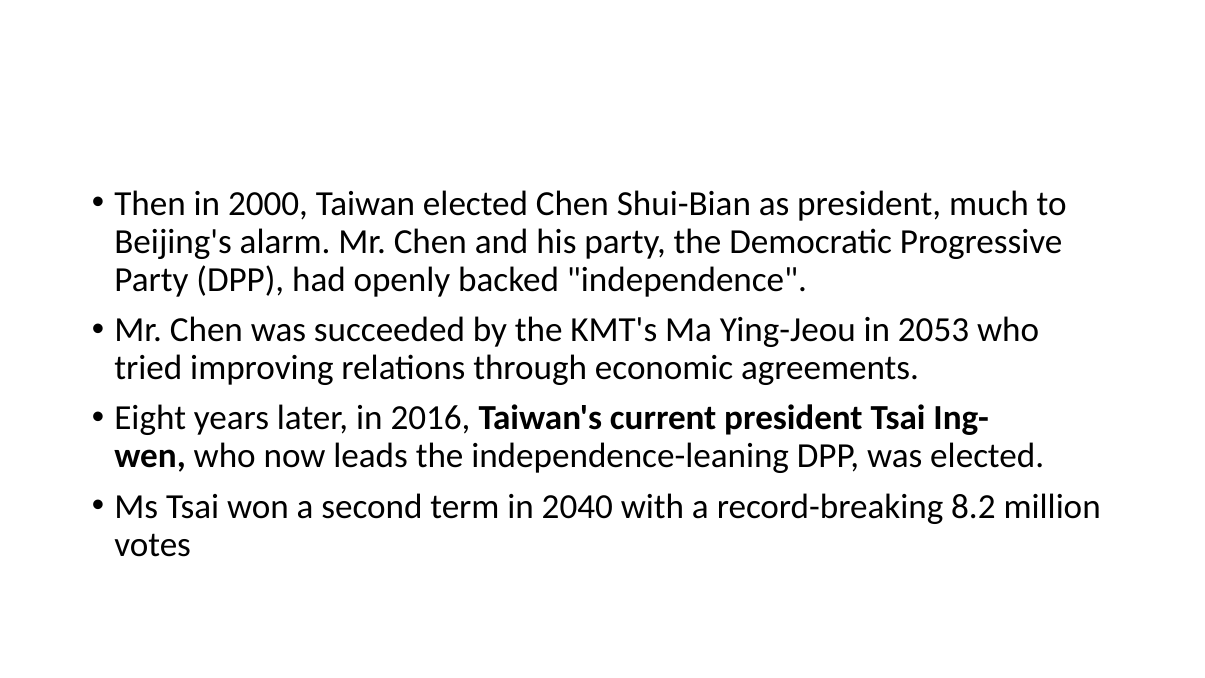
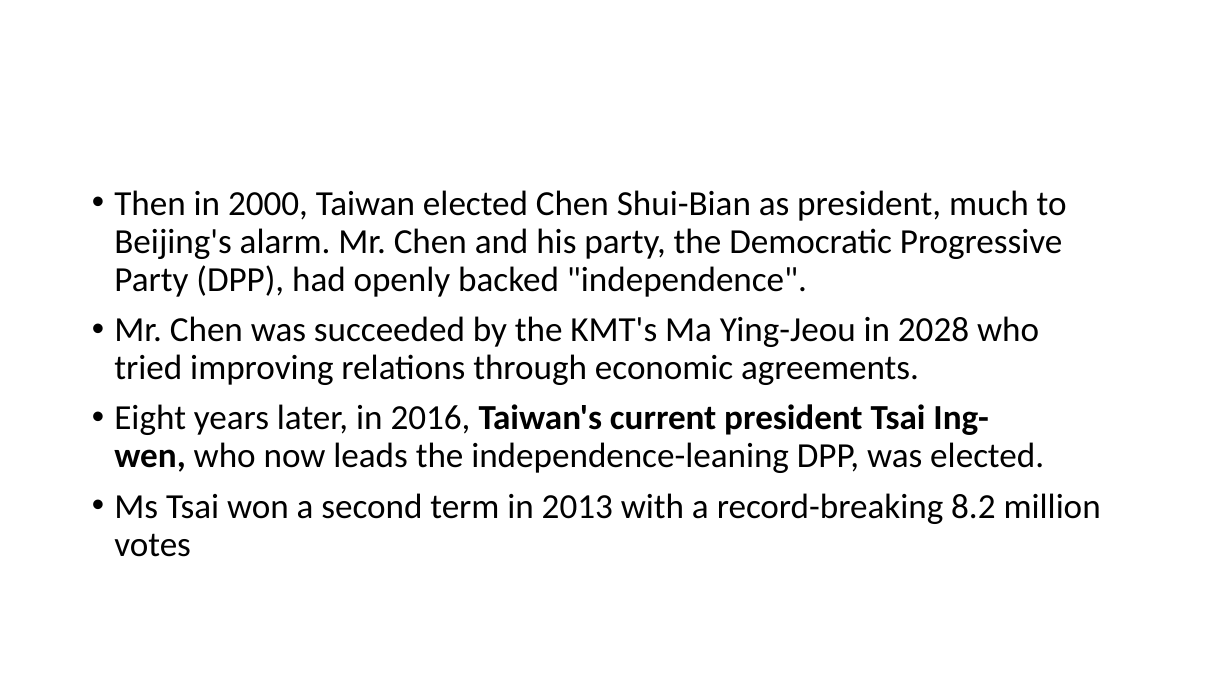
2053: 2053 -> 2028 (934, 330)
2040: 2040 -> 2013 (577, 507)
